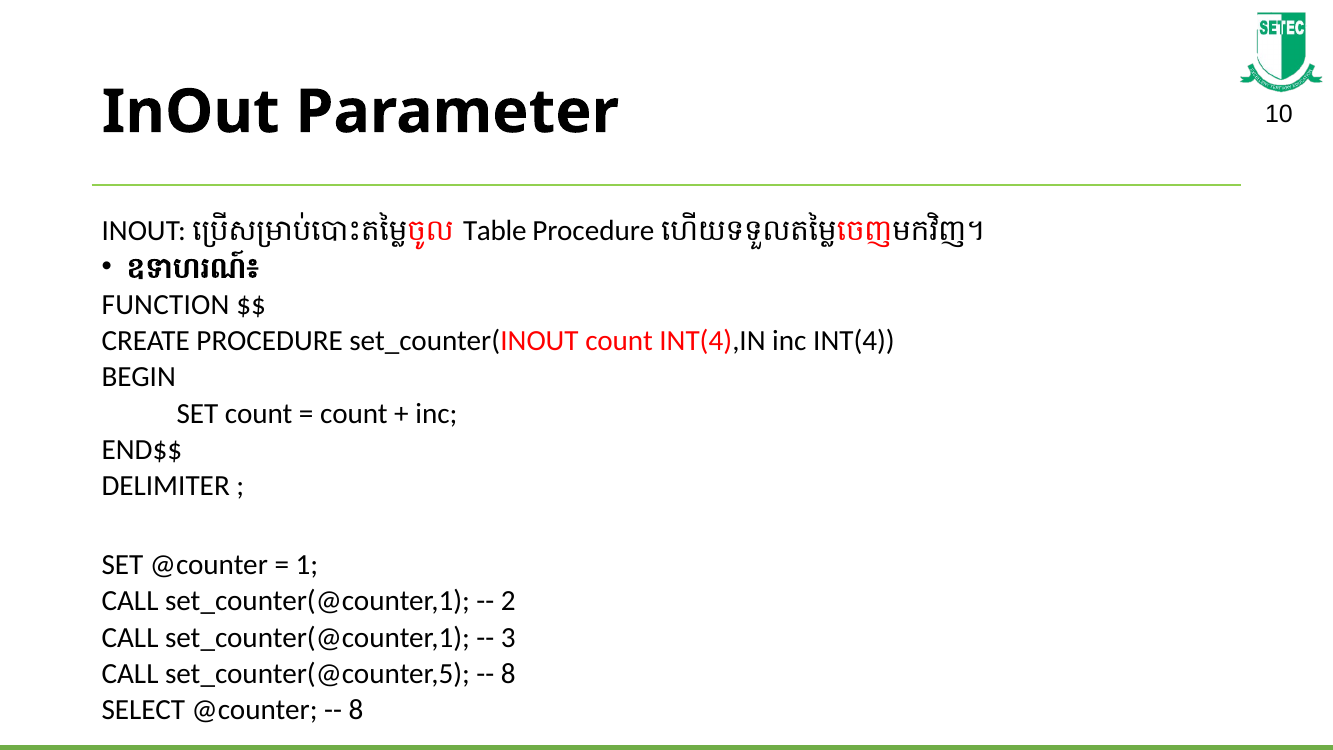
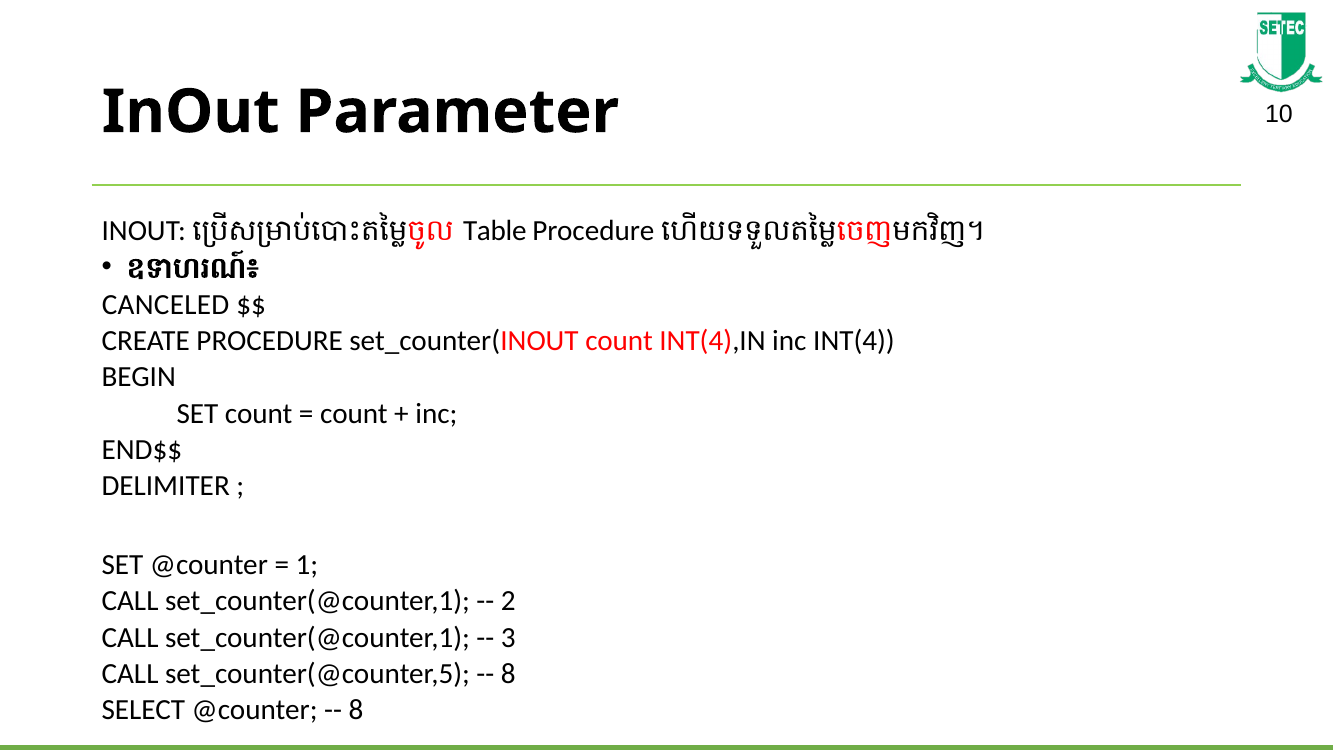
FUNCTION: FUNCTION -> CANCELED (166, 304)
